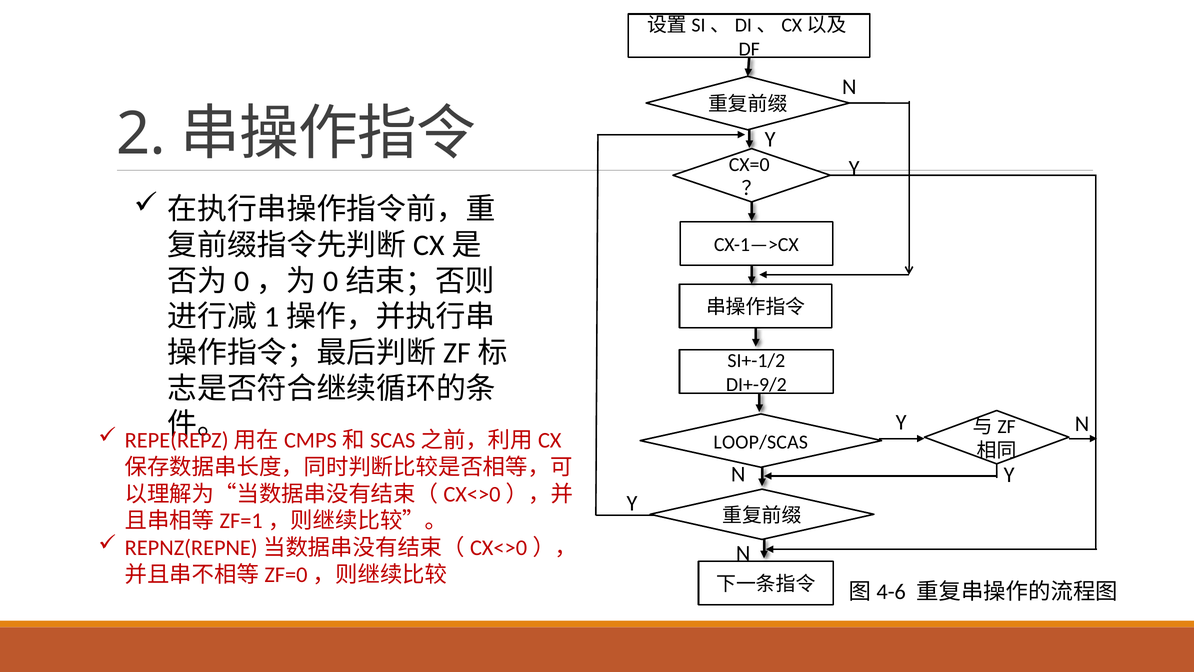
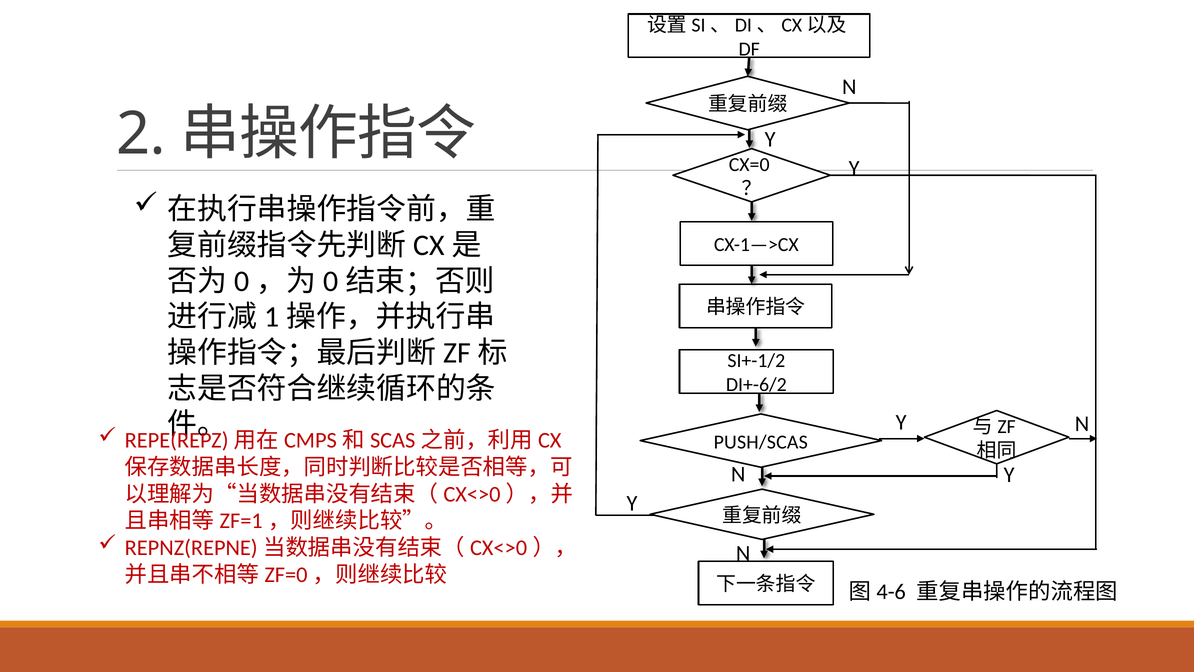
DI+-9/2: DI+-9/2 -> DI+-6/2 (756, 384)
LOOP/SCAS: LOOP/SCAS -> PUSH/SCAS (761, 442)
